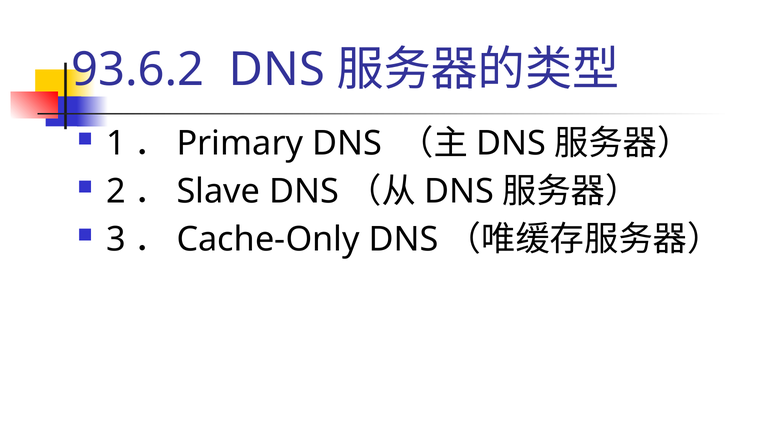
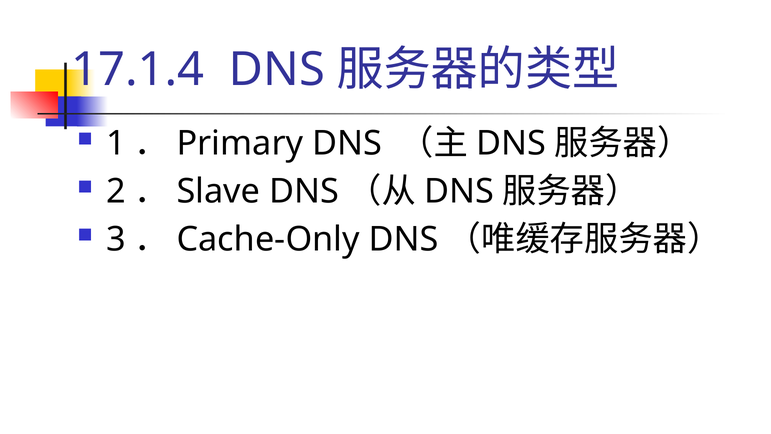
93.6.2: 93.6.2 -> 17.1.4 (138, 70)
